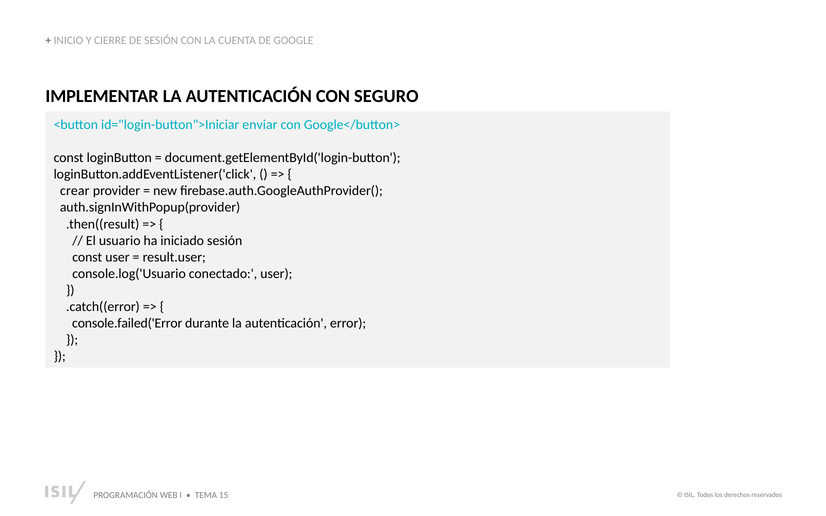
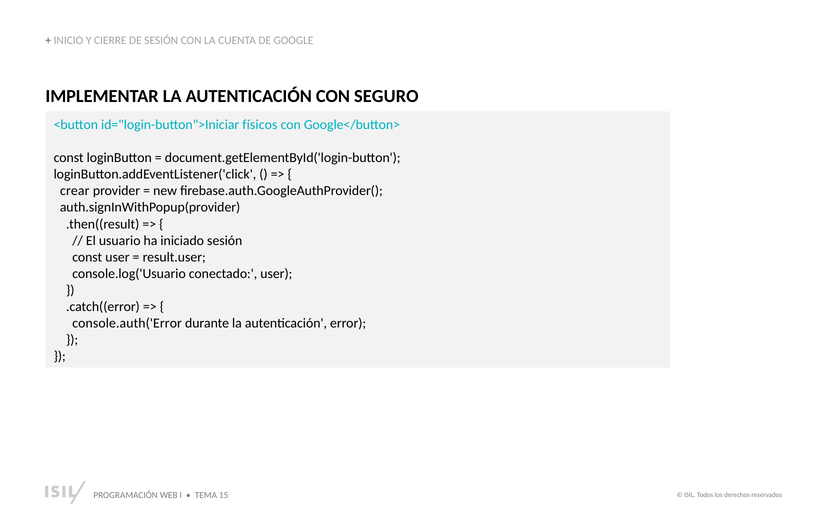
enviar: enviar -> físicos (260, 125)
console.failed('Error: console.failed('Error -> console.auth('Error (127, 323)
